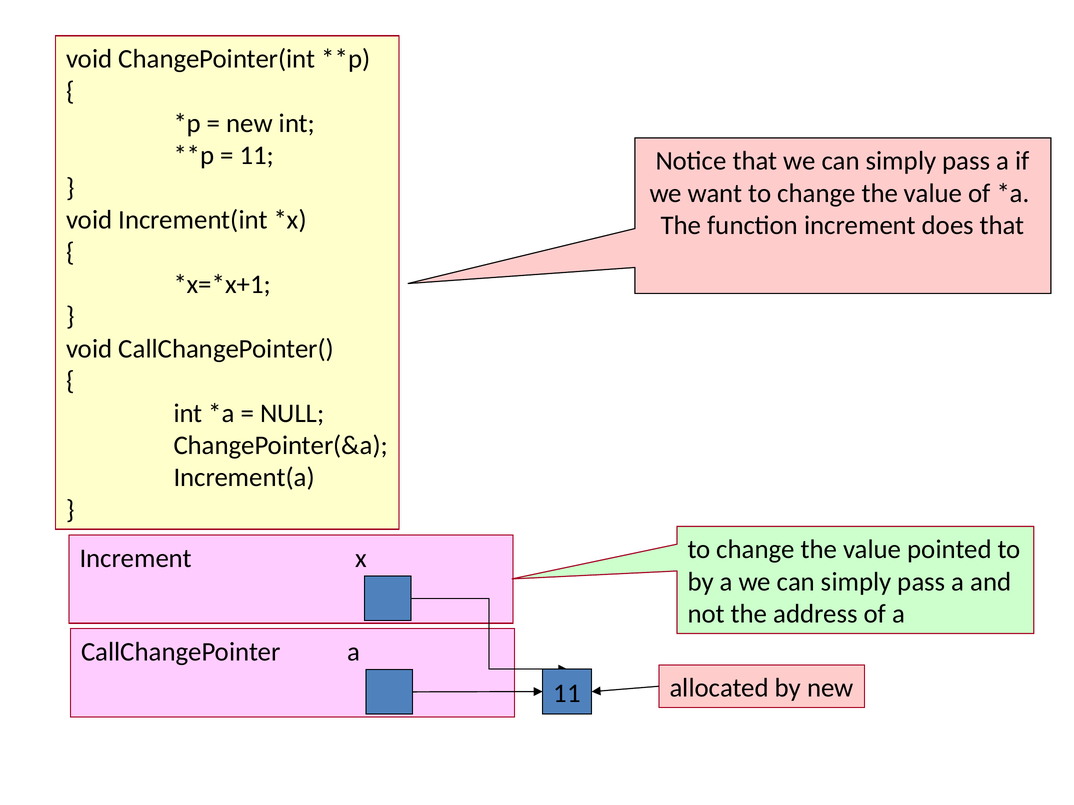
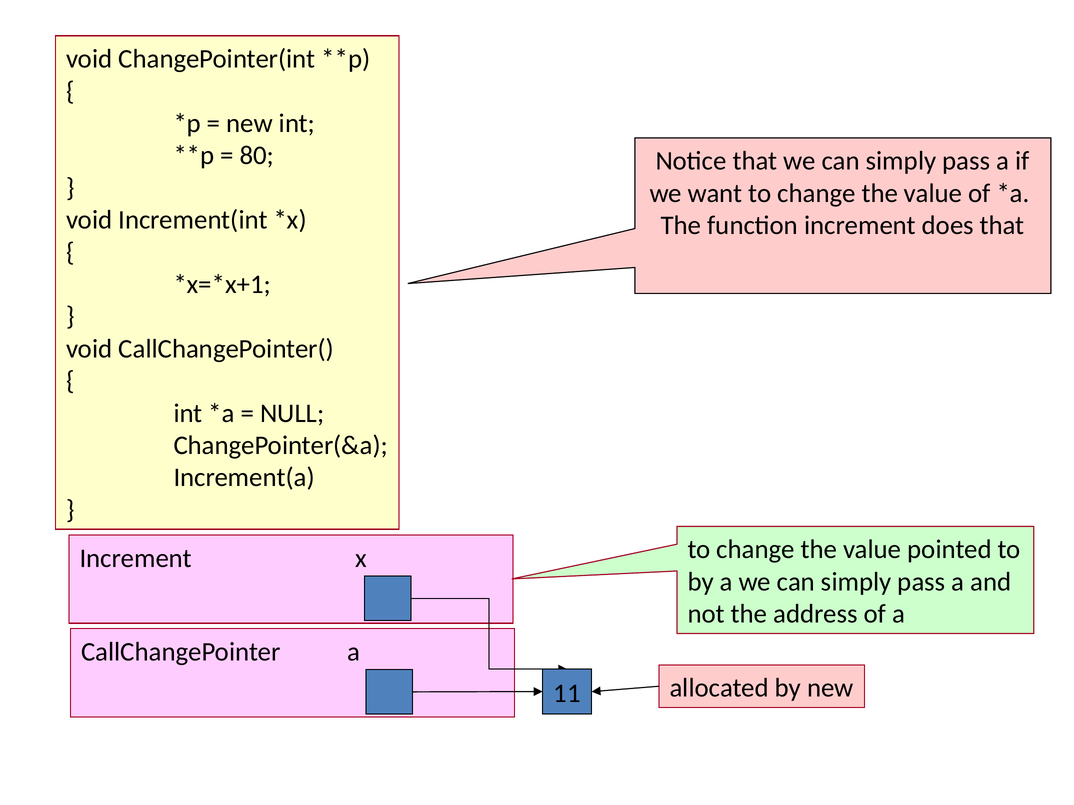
11: 11 -> 80 (257, 156)
